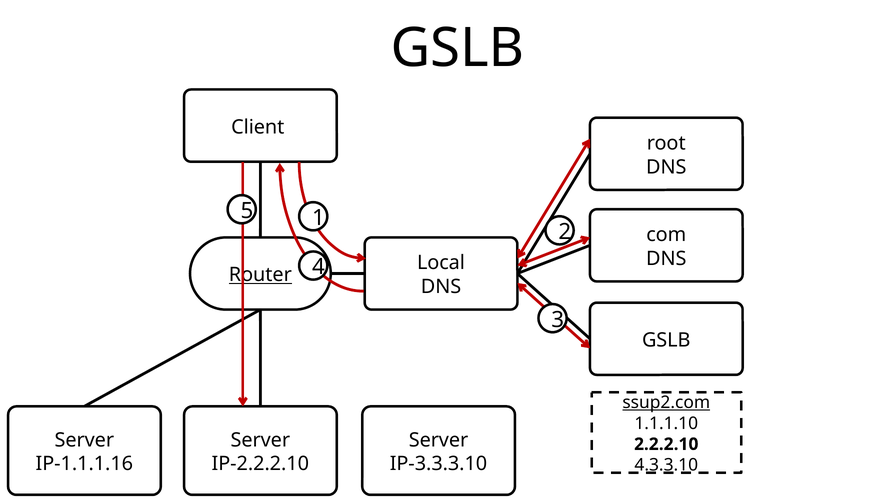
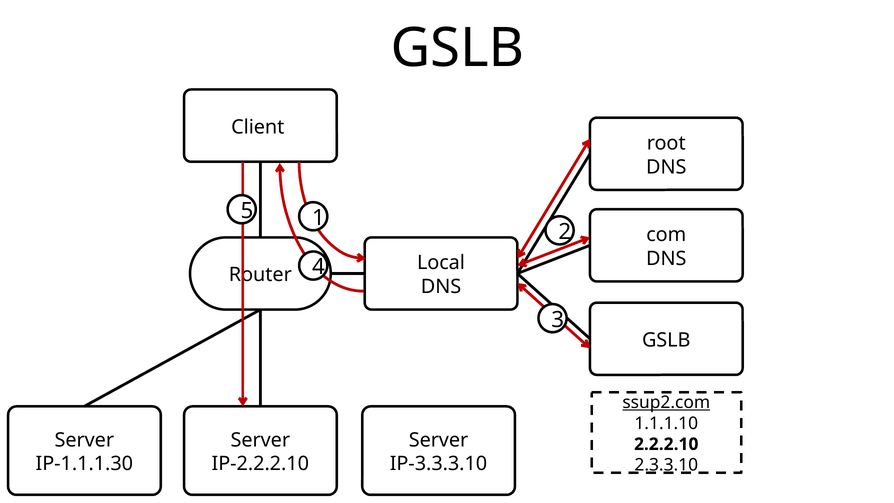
Router underline: present -> none (260, 275)
IP-1.1.1.16: IP-1.1.1.16 -> IP-1.1.1.30 (84, 464)
4.3.3.10: 4.3.3.10 -> 2.3.3.10 (666, 465)
